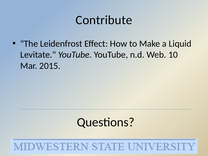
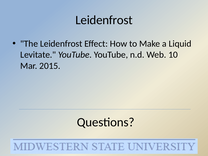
Contribute: Contribute -> Leidenfrost (104, 20)
